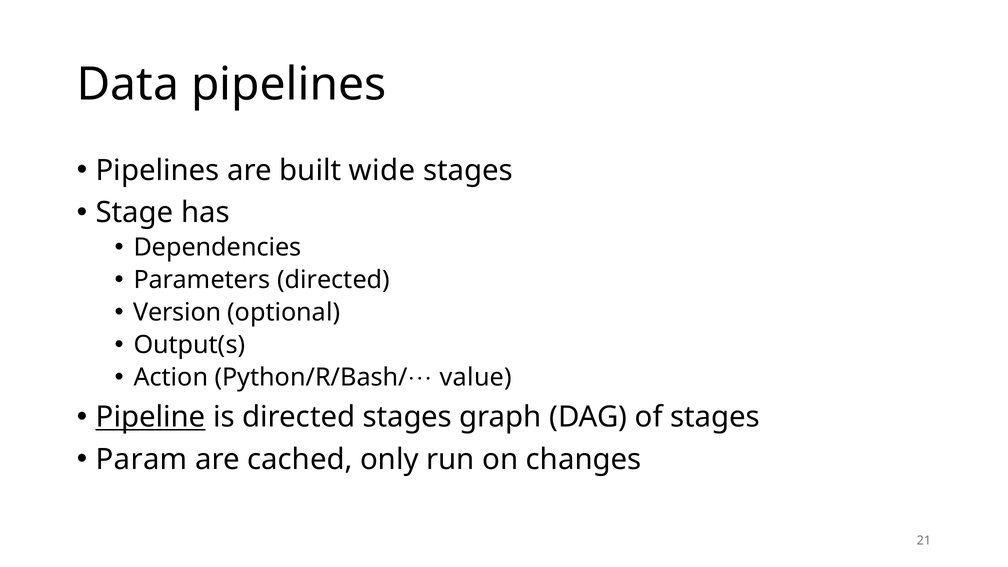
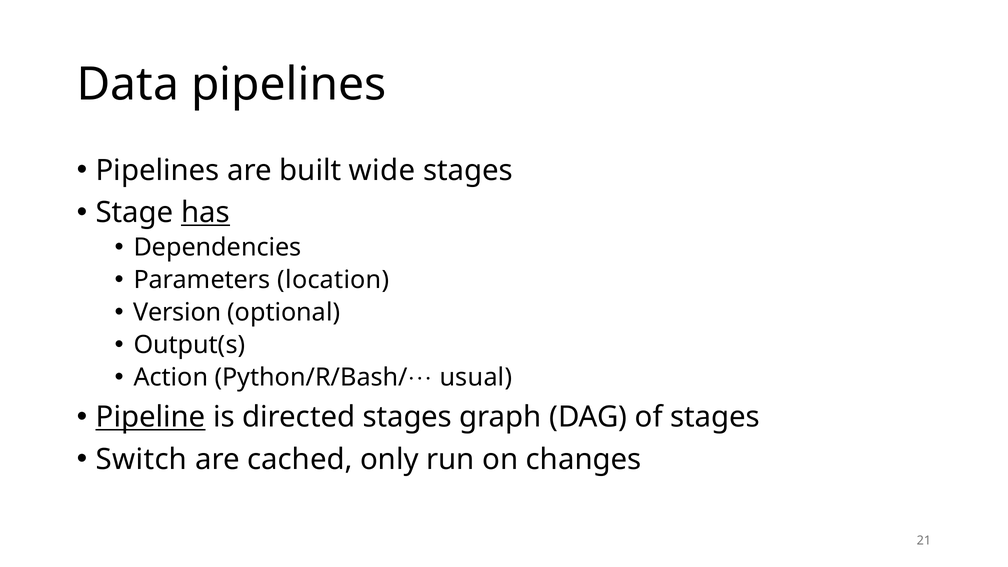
has underline: none -> present (205, 213)
Parameters directed: directed -> location (333, 280)
value: value -> usual (476, 377)
Param: Param -> Switch (142, 459)
